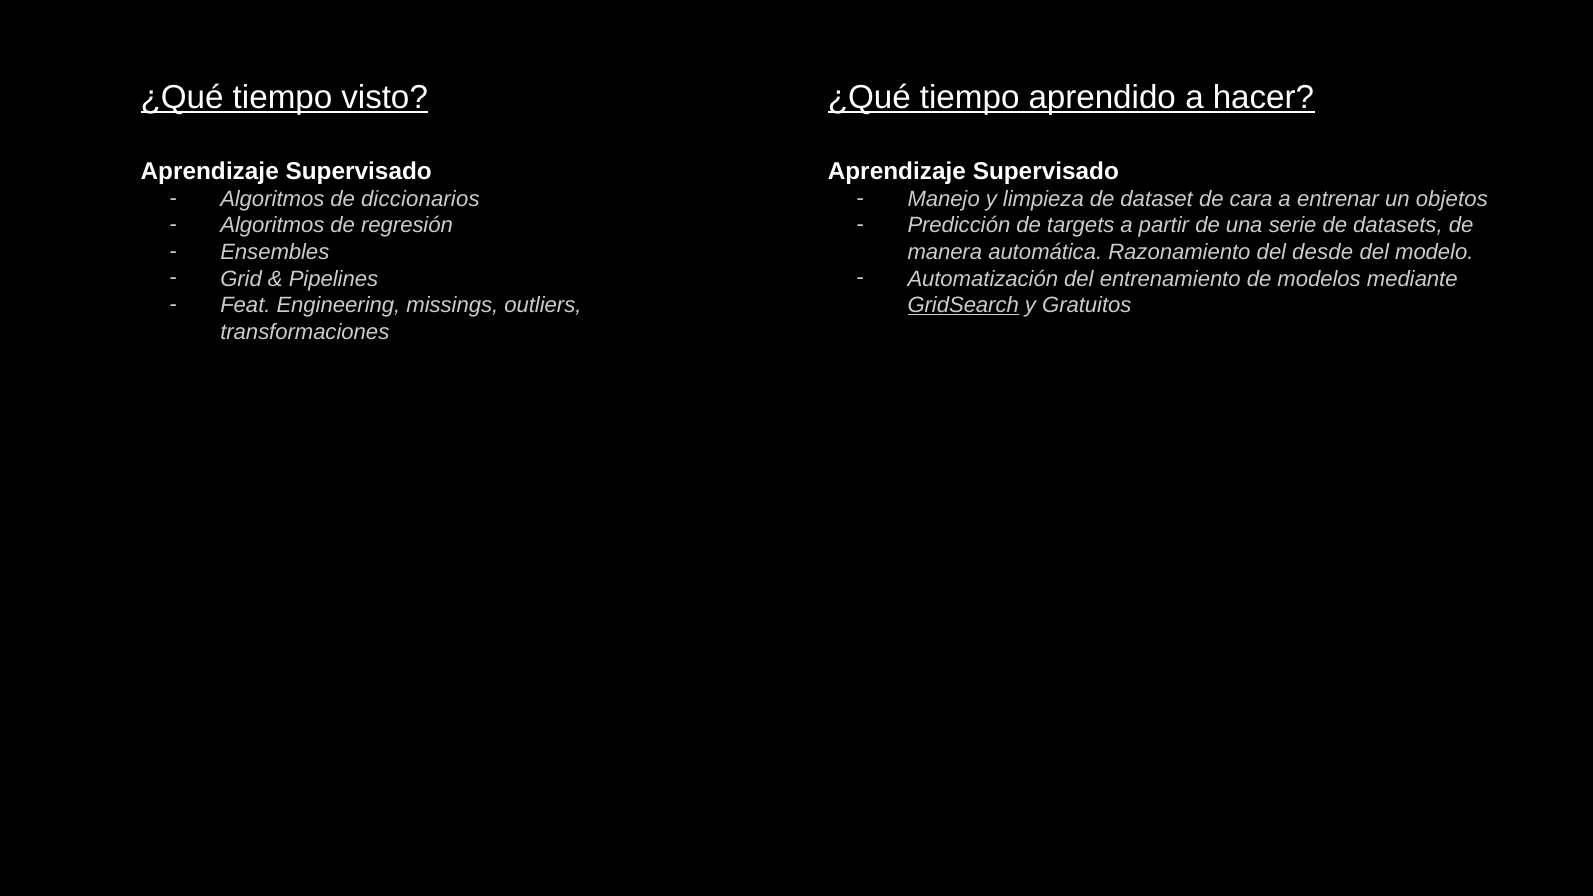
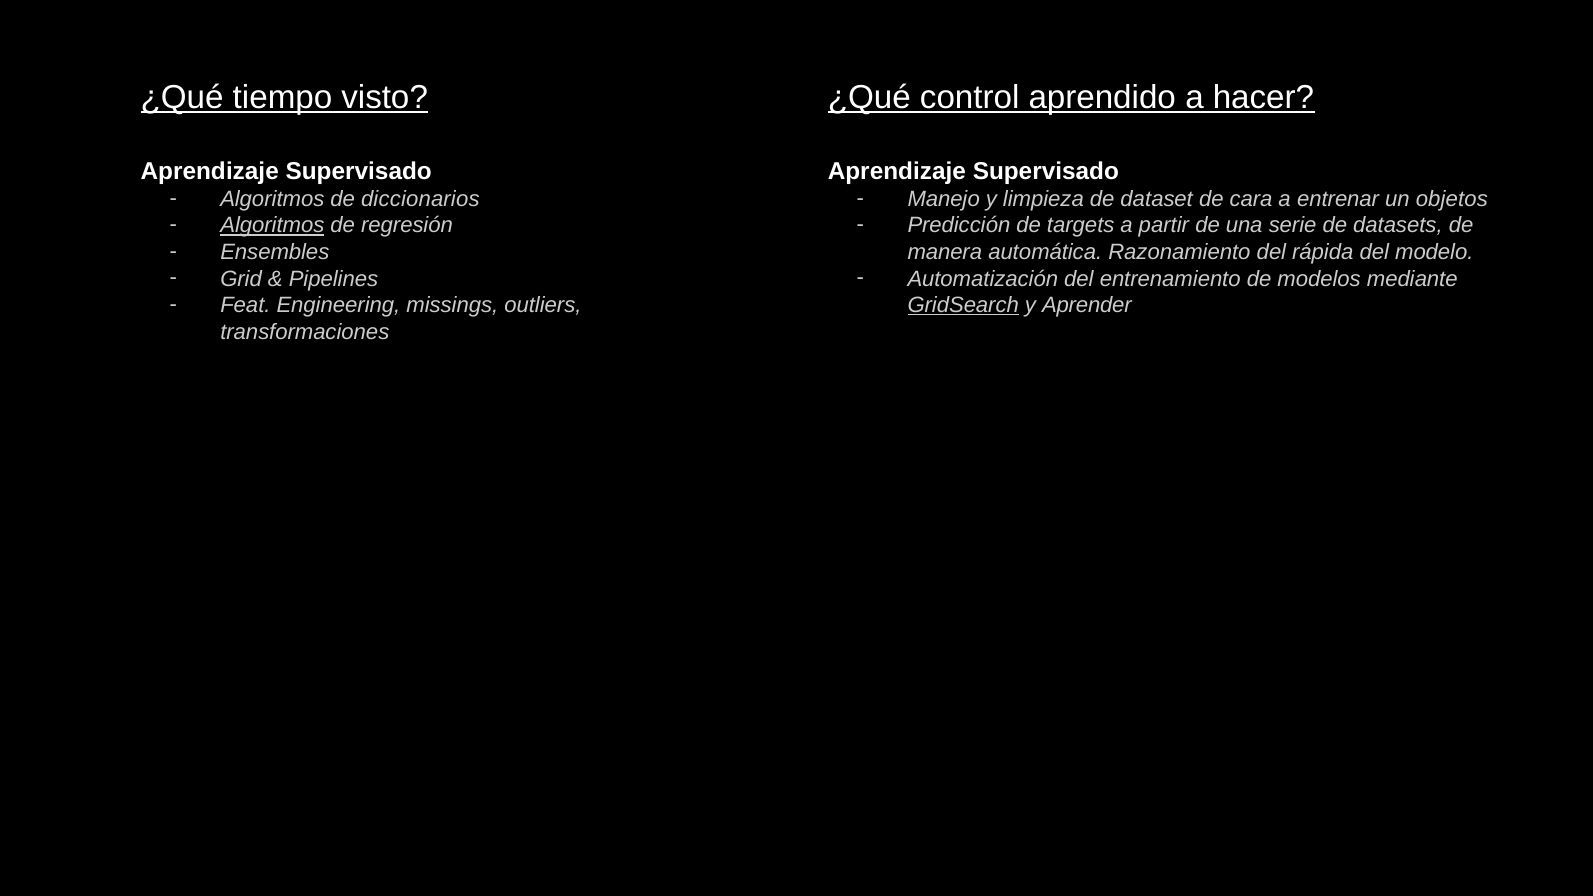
tiempo: tiempo -> control (970, 97)
Algoritmos underline: none -> present (272, 226)
desde: desde -> rápida (1323, 252)
Gratuitos: Gratuitos -> Aprender (1087, 305)
